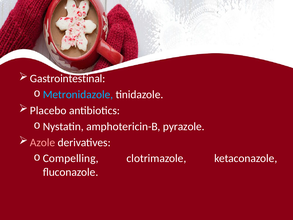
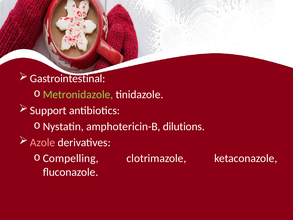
Metronidazole colour: light blue -> light green (78, 94)
Placebo: Placebo -> Support (48, 110)
pyrazole: pyrazole -> dilutions (184, 126)
